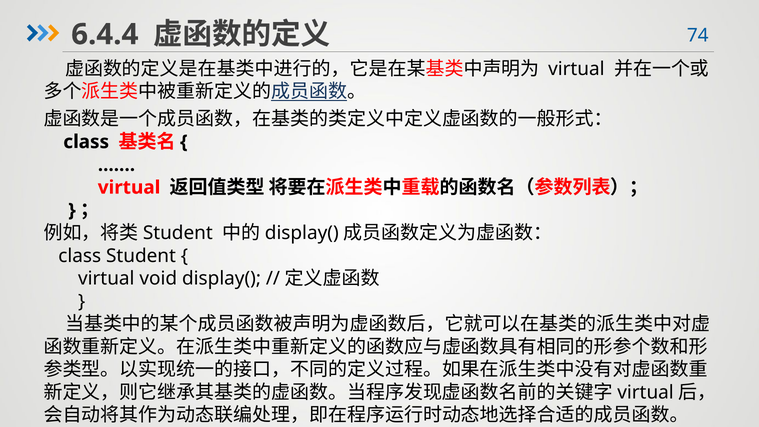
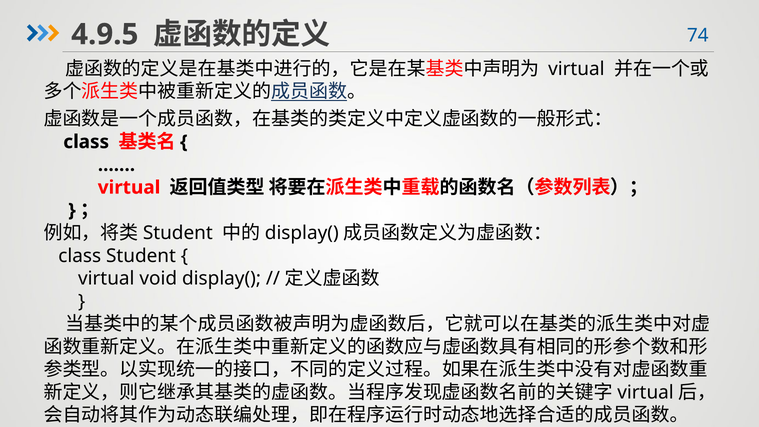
6.4.4: 6.4.4 -> 4.9.5 (105, 34)
